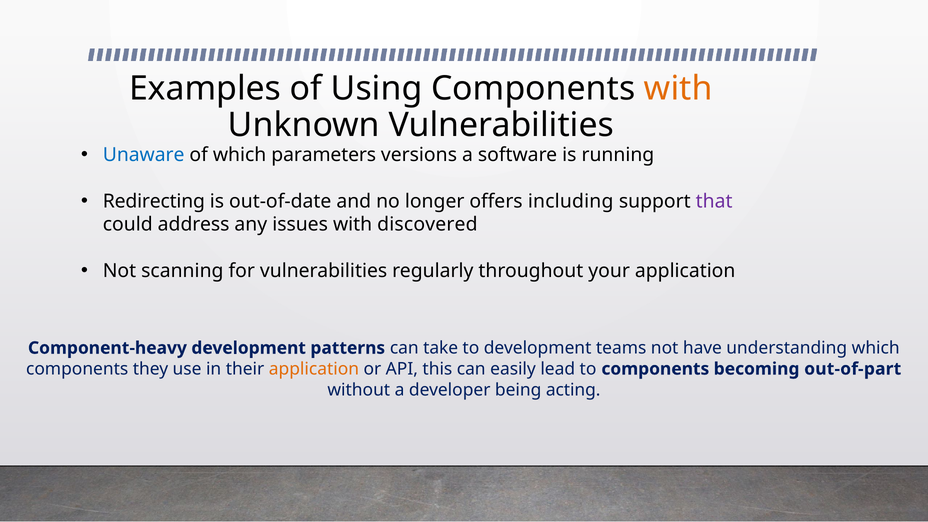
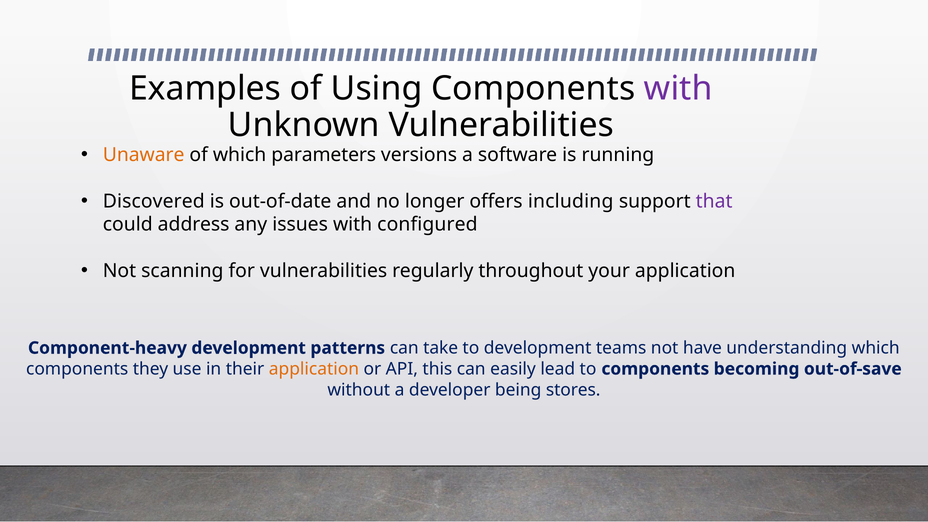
with colour: orange -> purple (678, 89)
Unaware colour: blue -> orange (144, 155)
Redirecting: Redirecting -> Discovered (154, 201)
discovered: discovered -> configured (427, 224)
out-of-part: out-of-part -> out-of-save (853, 369)
acting: acting -> stores (573, 390)
